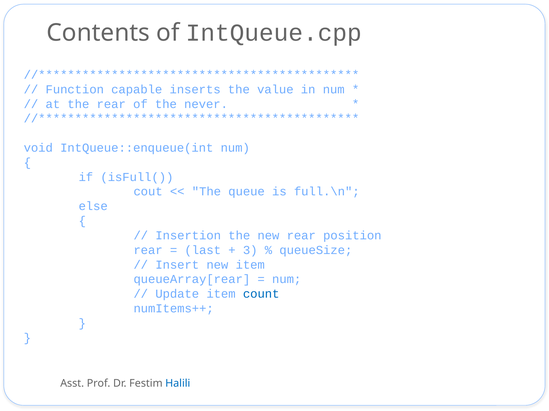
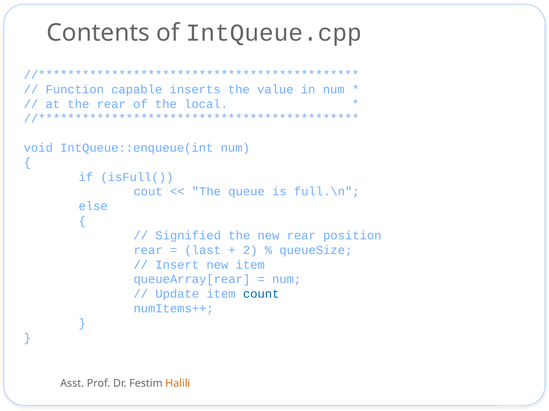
never: never -> local (206, 104)
Insertion: Insertion -> Signified (188, 236)
3: 3 -> 2 (250, 251)
Halili colour: blue -> orange (178, 384)
